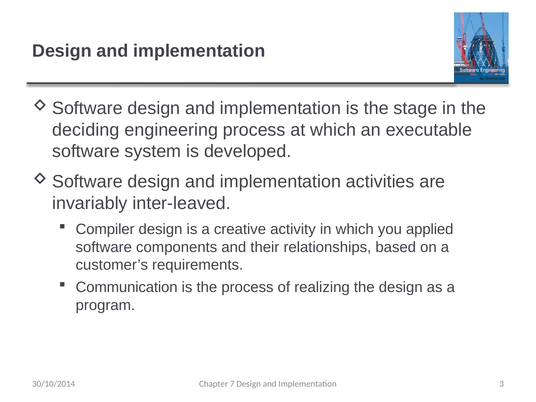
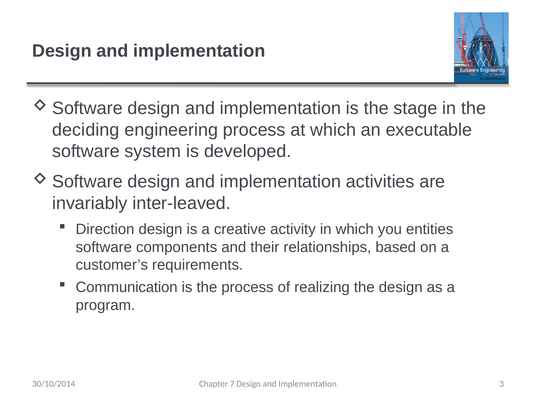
Compiler: Compiler -> Direction (105, 229)
applied: applied -> entities (430, 229)
